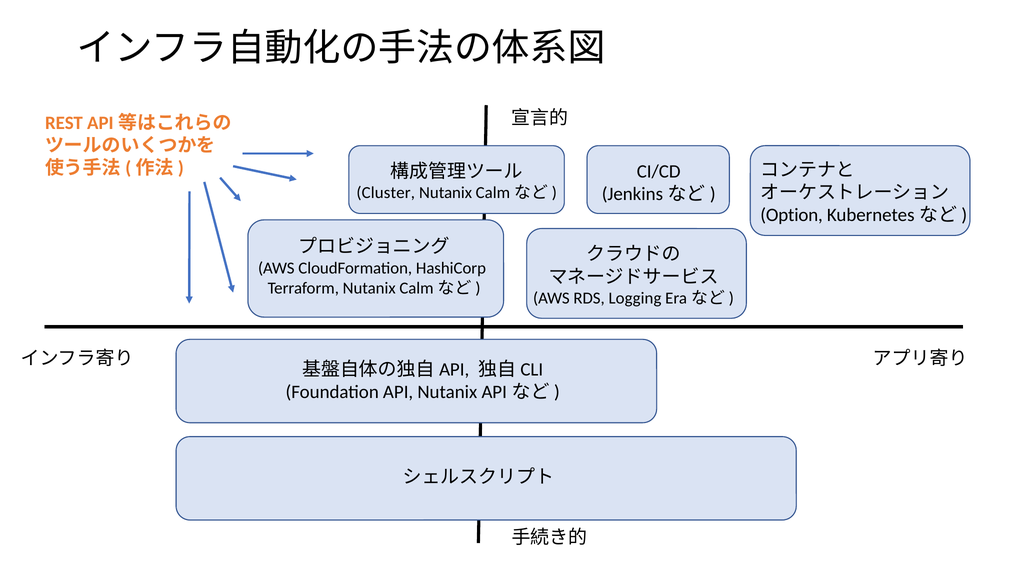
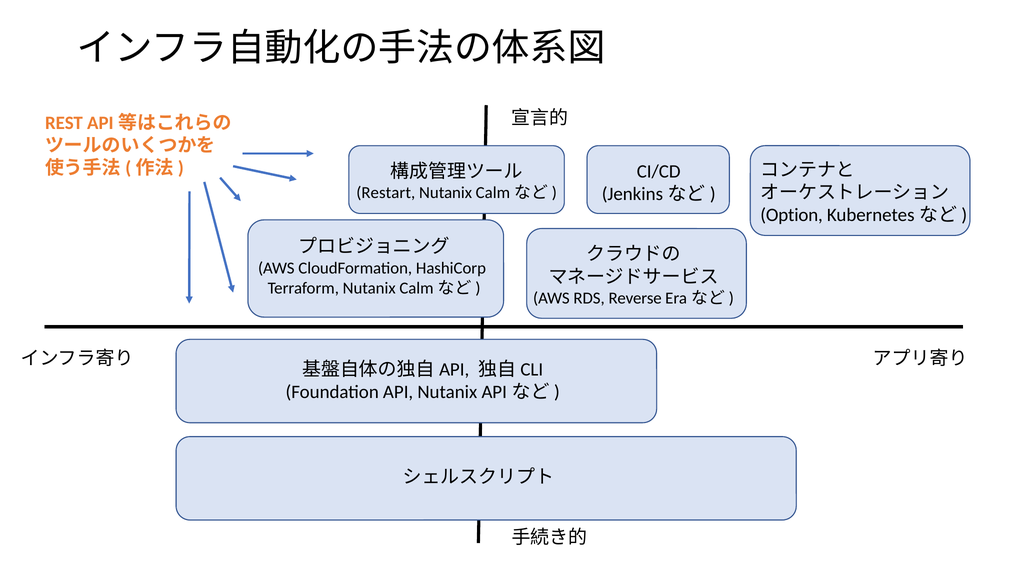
Cluster: Cluster -> Restart (386, 193)
Logging: Logging -> Reverse (635, 298)
